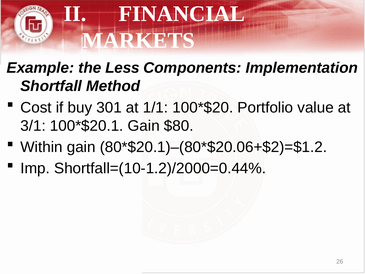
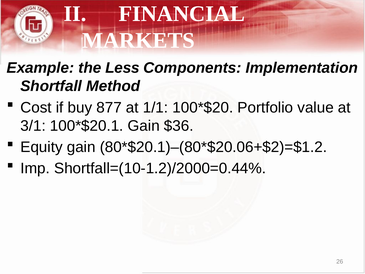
301: 301 -> 877 (109, 107)
$80: $80 -> $36 (179, 126)
Within: Within -> Equity (42, 147)
